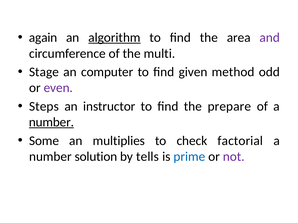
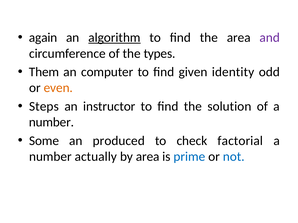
multi: multi -> types (160, 54)
Stage: Stage -> Them (44, 72)
method: method -> identity (233, 72)
even colour: purple -> orange (58, 88)
prepare: prepare -> solution (229, 107)
number underline: present -> none (51, 122)
multiplies: multiplies -> produced (119, 141)
solution: solution -> actually (96, 157)
by tells: tells -> area (148, 157)
not colour: purple -> blue (234, 157)
